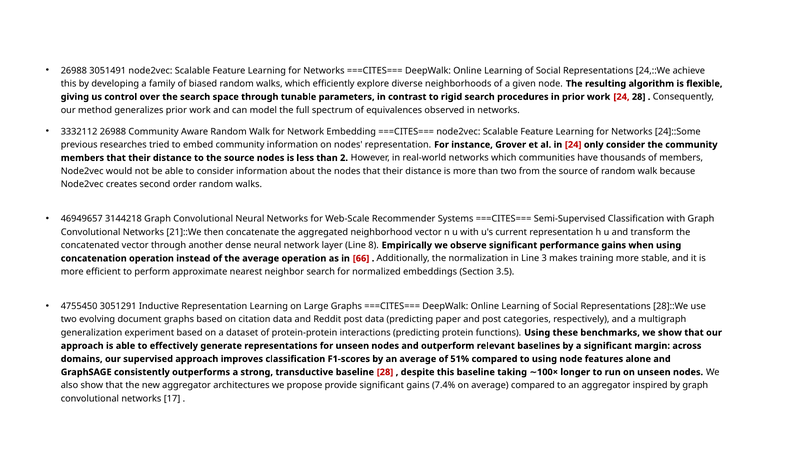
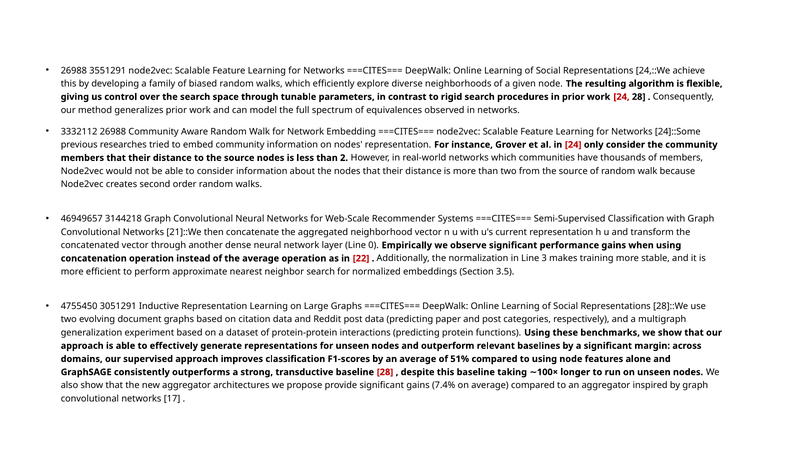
3051491: 3051491 -> 3551291 (108, 71)
8: 8 -> 0 (374, 245)
66: 66 -> 22 (361, 259)
